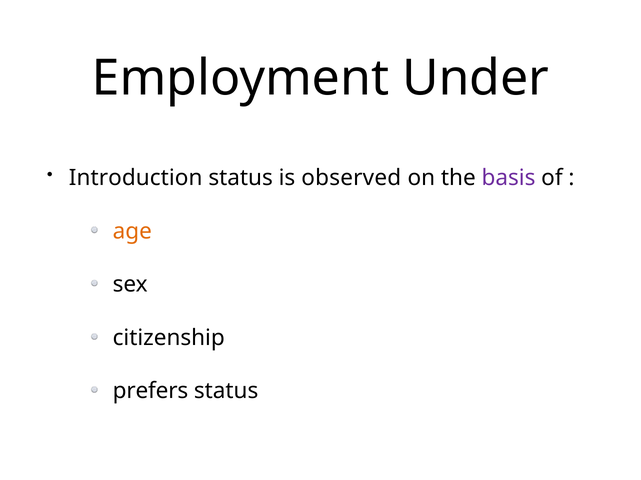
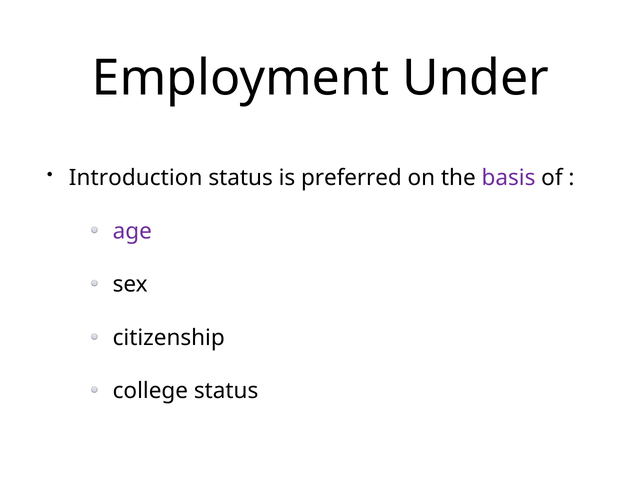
observed: observed -> preferred (351, 178)
age colour: orange -> purple (132, 231)
prefers: prefers -> college (150, 392)
